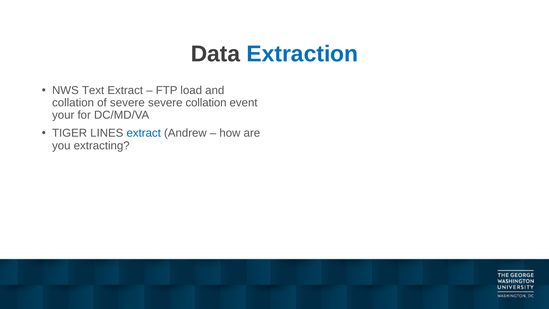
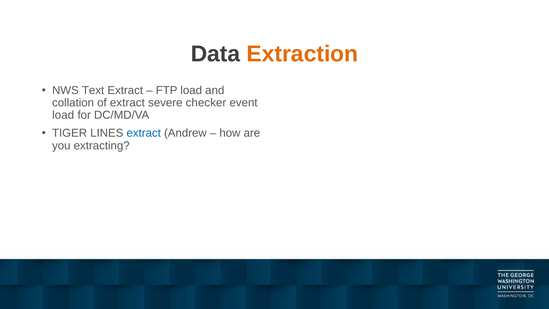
Extraction colour: blue -> orange (302, 54)
of severe: severe -> extract (127, 103)
severe collation: collation -> checker (206, 103)
your: your -> load (63, 115)
